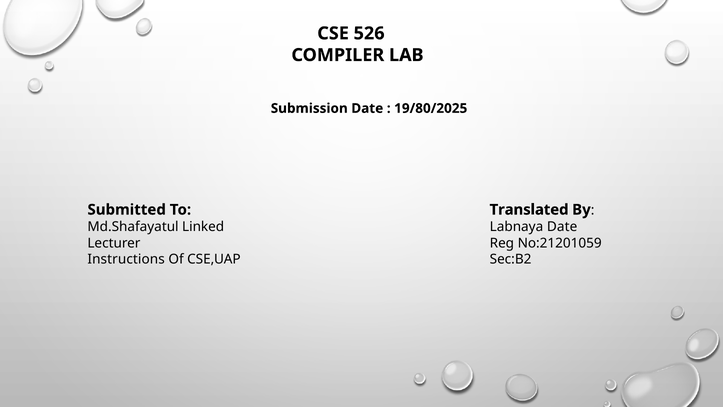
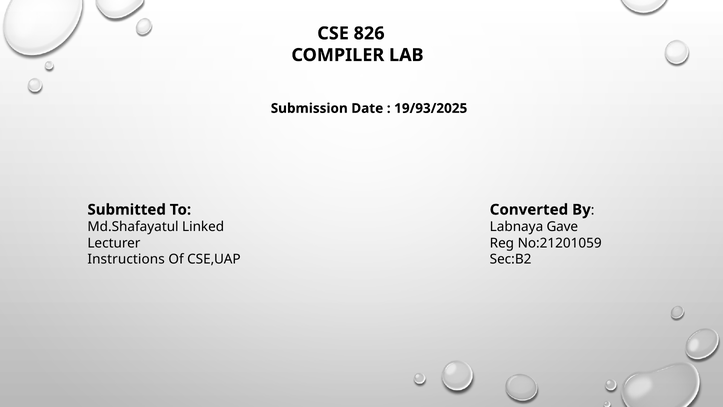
526: 526 -> 826 (369, 33)
19/80/2025: 19/80/2025 -> 19/93/2025 (431, 108)
Translated: Translated -> Converted (529, 210)
Labnaya Date: Date -> Gave (562, 227)
